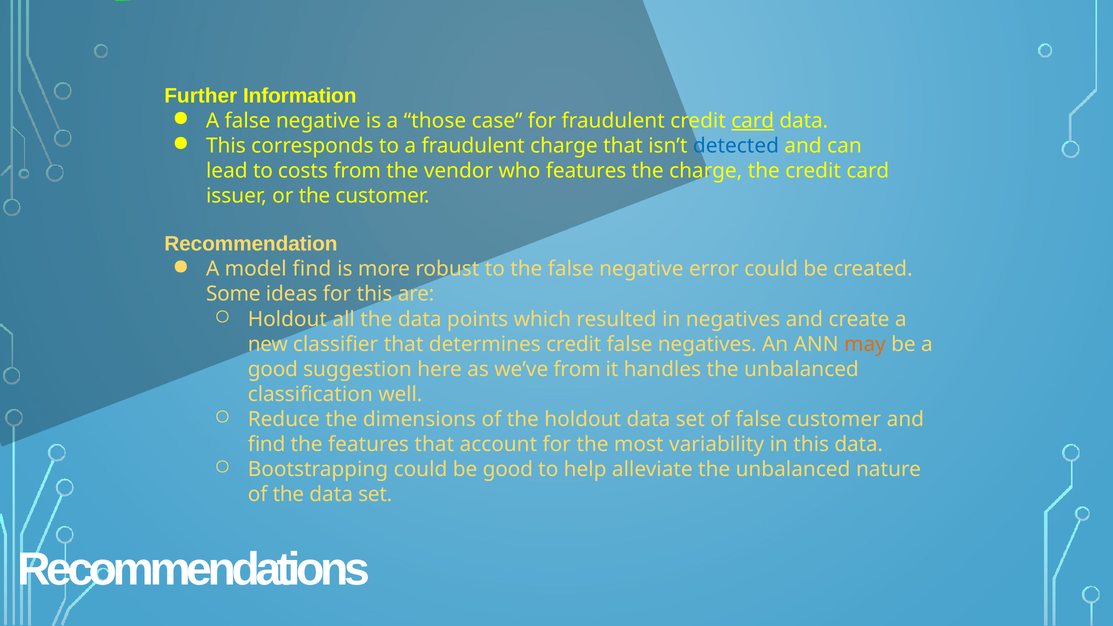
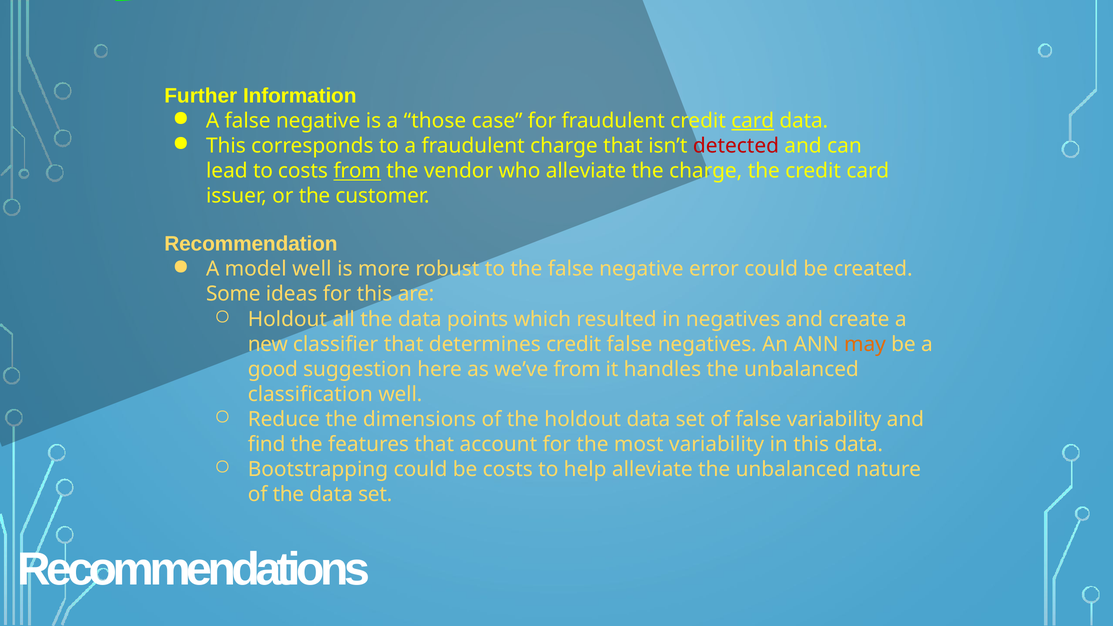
detected colour: blue -> red (736, 146)
from underline: none -> present (357, 171)
who features: features -> alleviate (586, 171)
model find: find -> well (312, 269)
false customer: customer -> variability (834, 419)
be good: good -> costs (508, 469)
